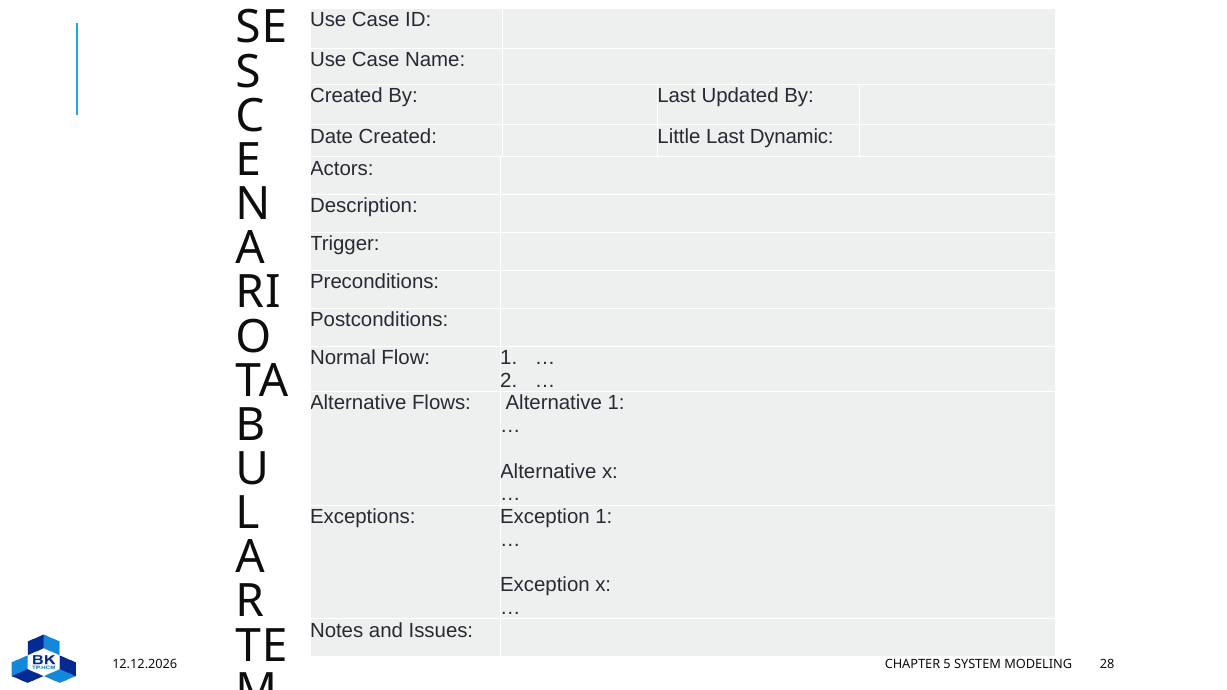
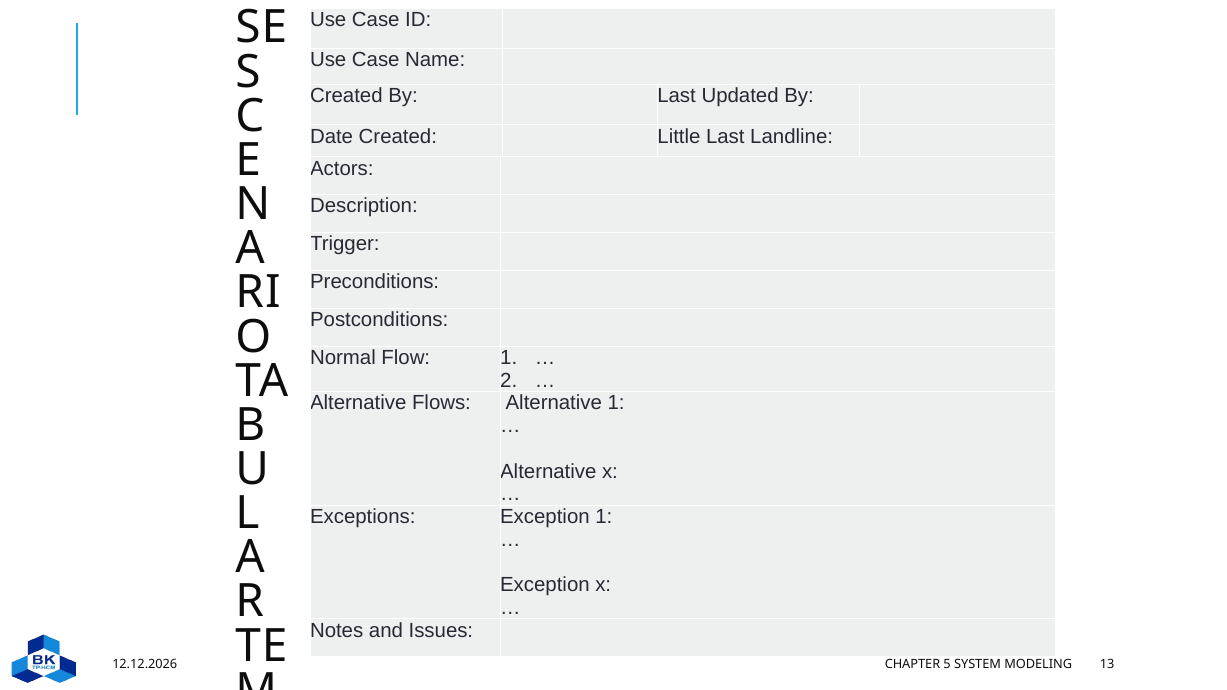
Dynamic: Dynamic -> Landline (792, 137)
28: 28 -> 13 (1107, 665)
